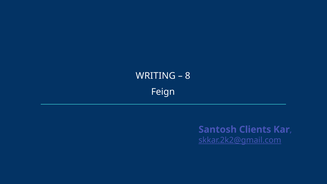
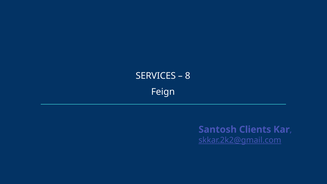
WRITING: WRITING -> SERVICES (156, 76)
